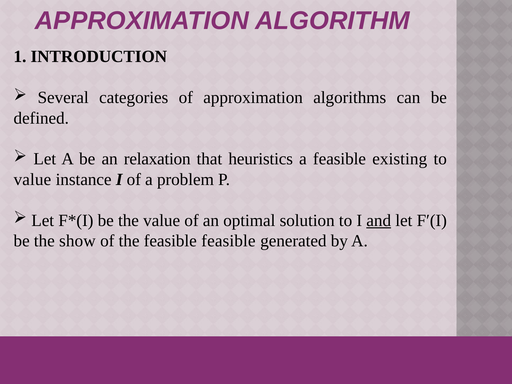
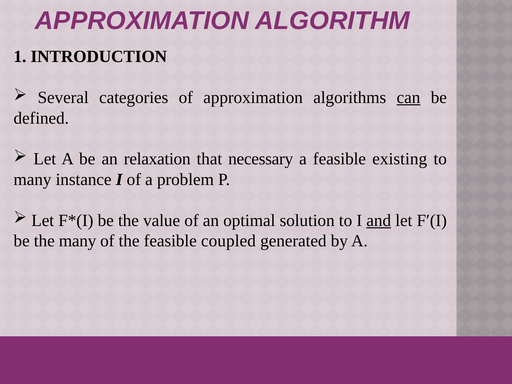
can underline: none -> present (408, 98)
heuristics: heuristics -> necessary (261, 159)
value: value -> many (33, 179)
the show: show -> many (78, 241)
feasible feasible: feasible -> coupled (228, 241)
